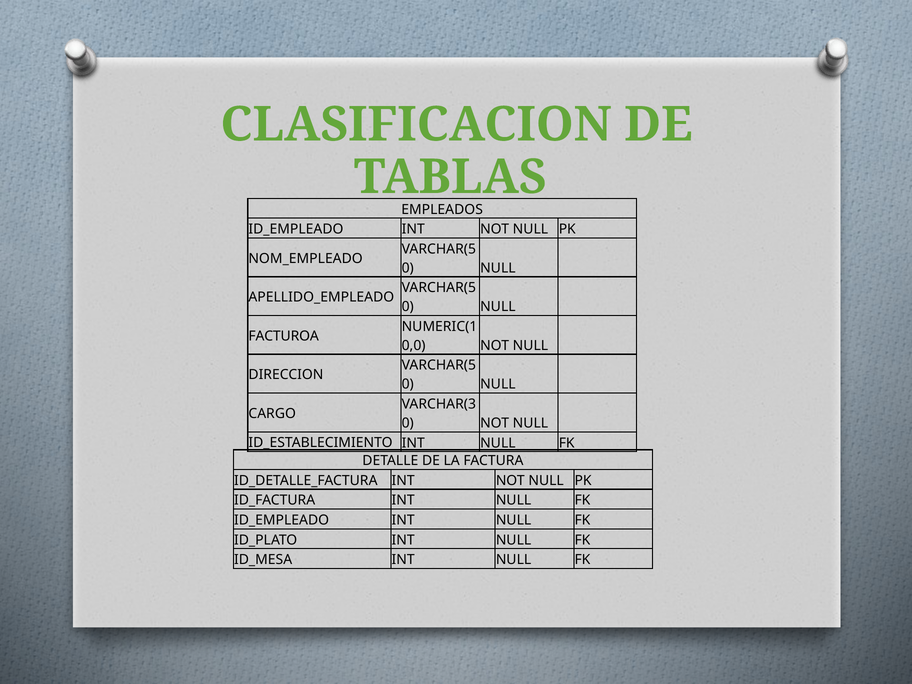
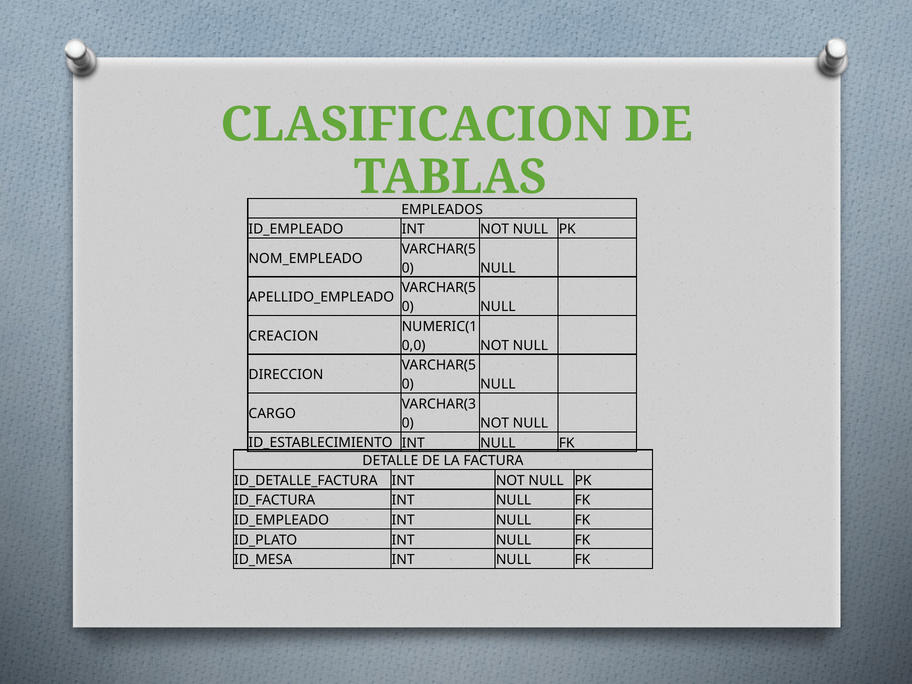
FACTUROA: FACTUROA -> CREACION (284, 336)
